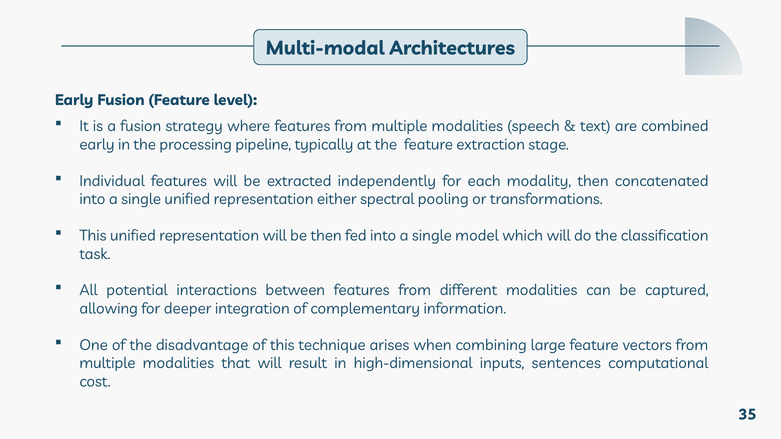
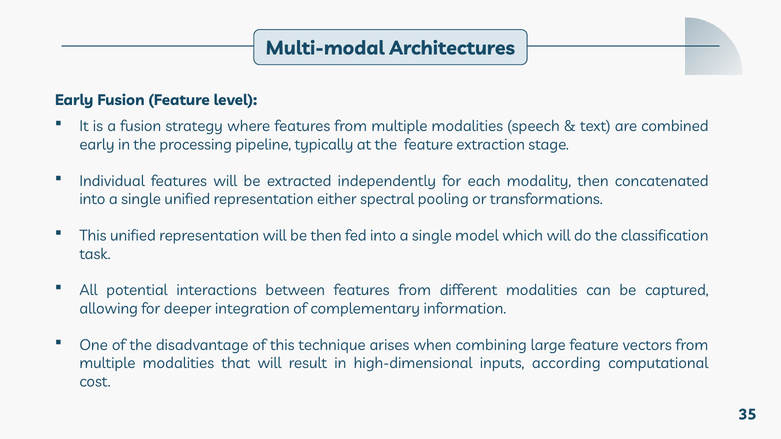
sentences: sentences -> according (566, 364)
